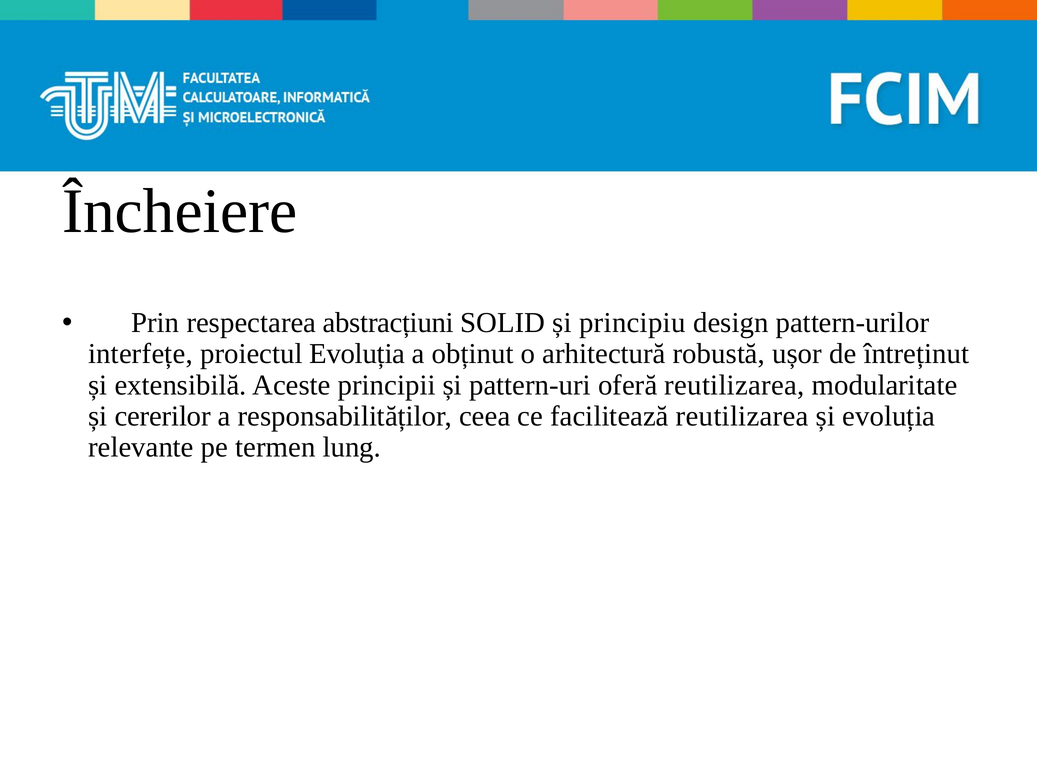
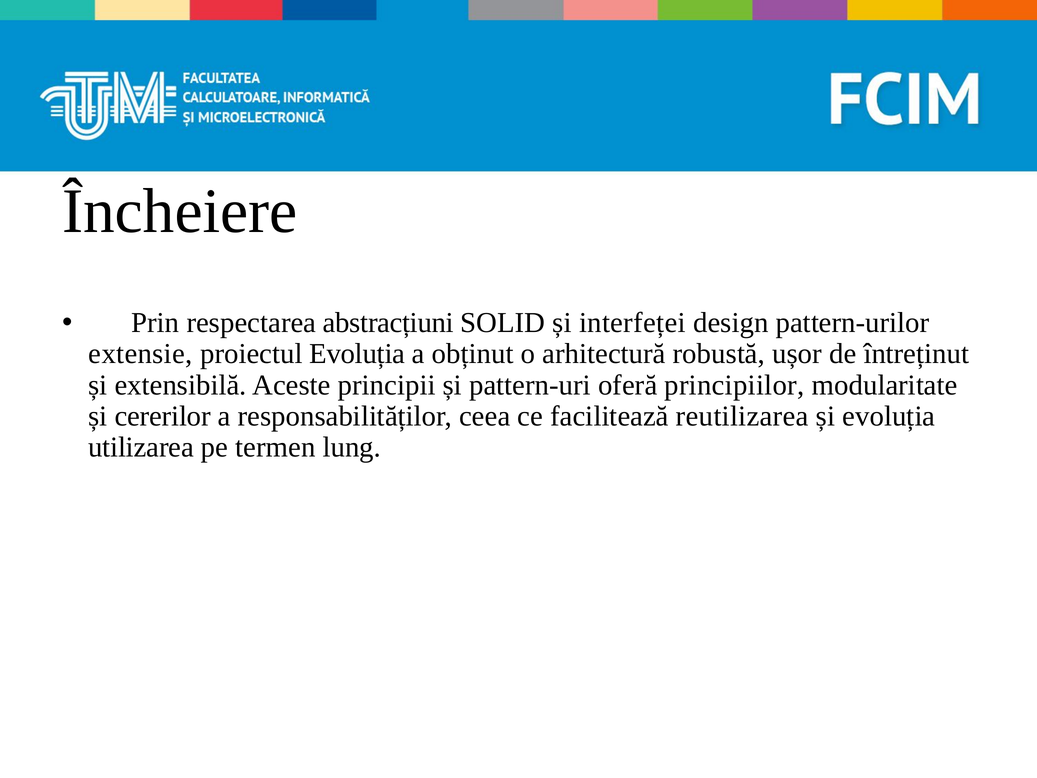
principiu: principiu -> interfeței (632, 323)
interfețe: interfețe -> extensie (140, 354)
oferă reutilizarea: reutilizarea -> principiilor (734, 385)
relevante: relevante -> utilizarea (141, 447)
